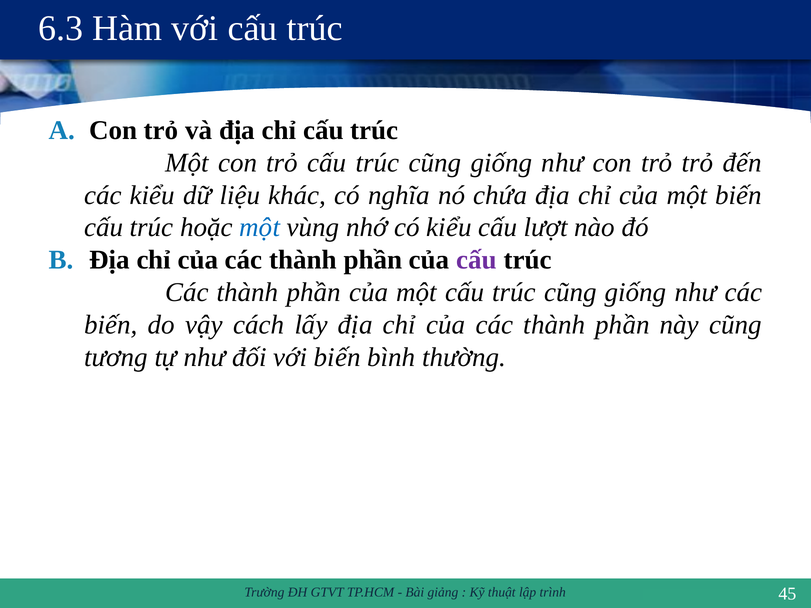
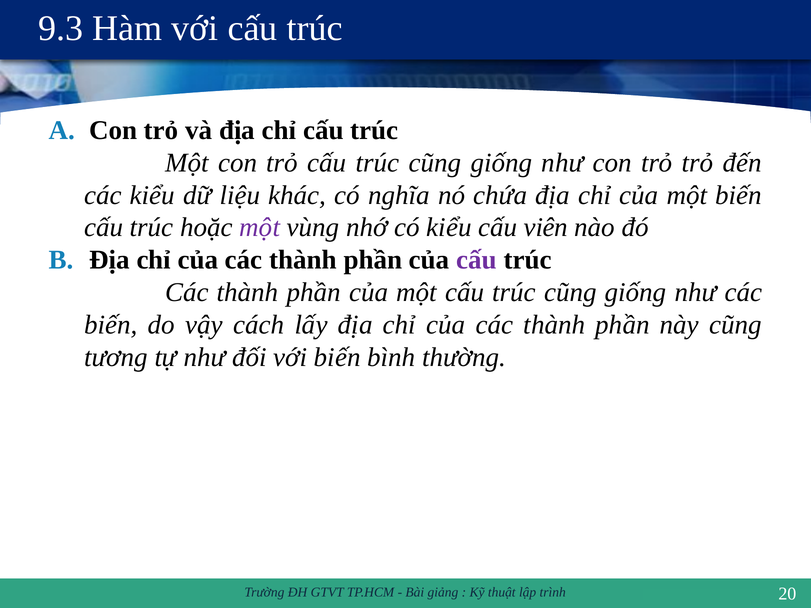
6.3: 6.3 -> 9.3 (61, 28)
một colour: blue -> purple (260, 228)
lượt: lượt -> viên (546, 228)
45: 45 -> 20 (787, 594)
